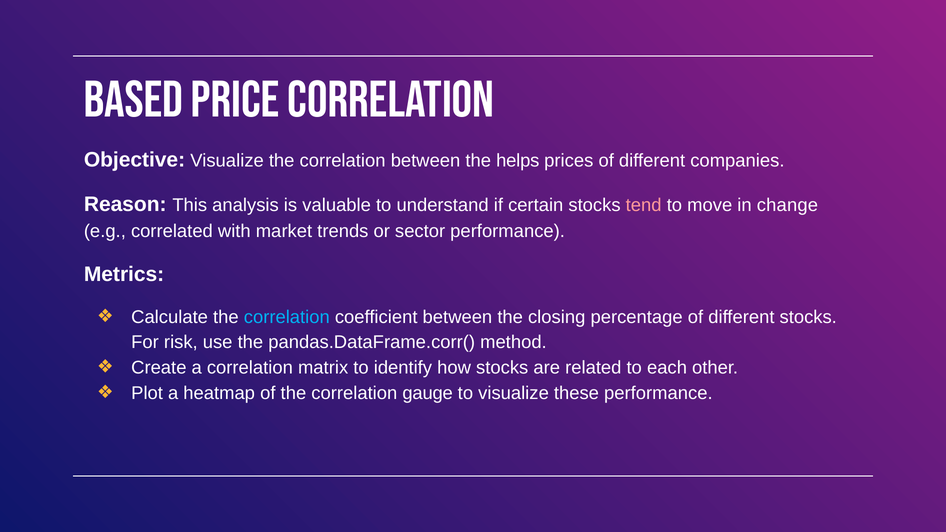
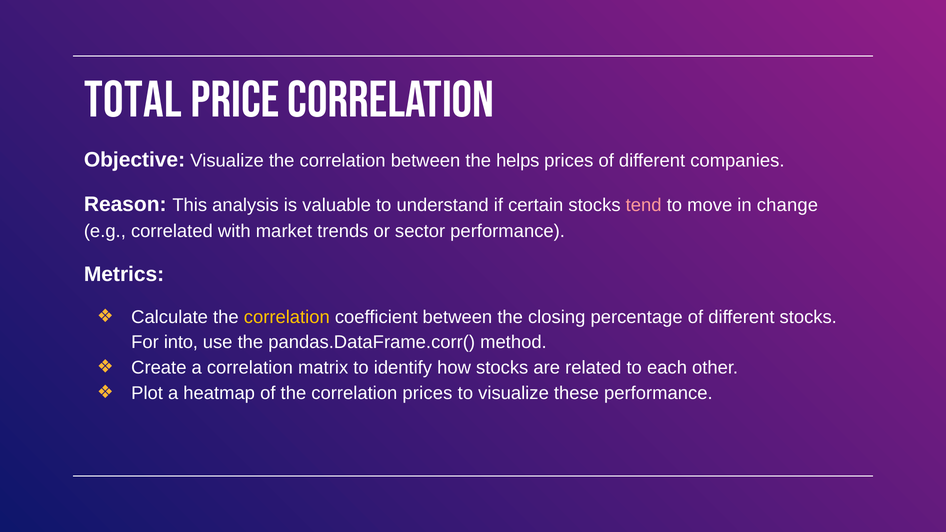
Based: Based -> Total (133, 100)
correlation colour: light blue -> yellow (287, 317)
risk: risk -> into (181, 342)
correlation gauge: gauge -> prices (427, 393)
